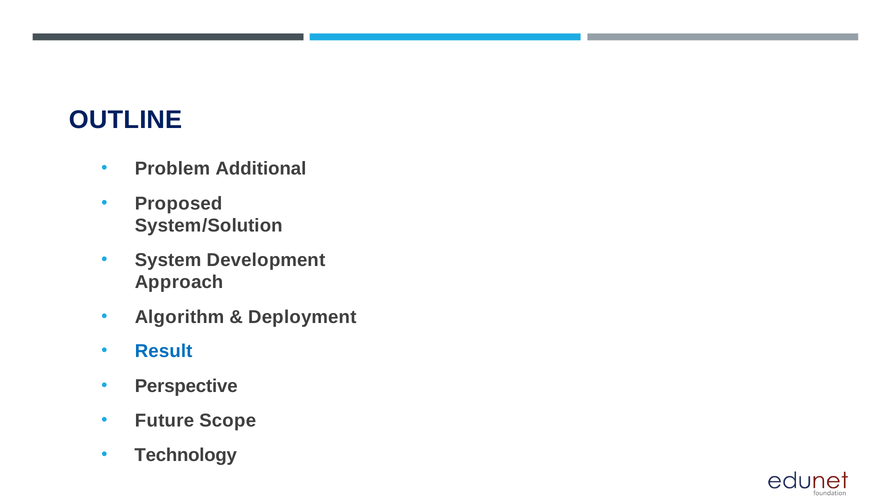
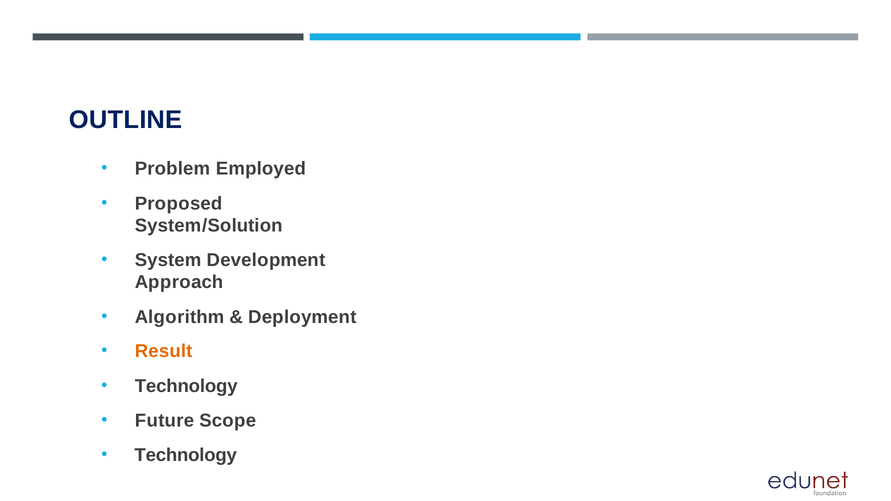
Additional: Additional -> Employed (261, 169)
Result colour: blue -> orange (164, 351)
Perspective: Perspective -> Technology (186, 386)
